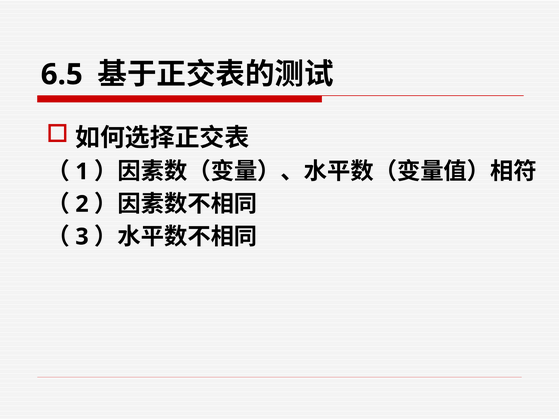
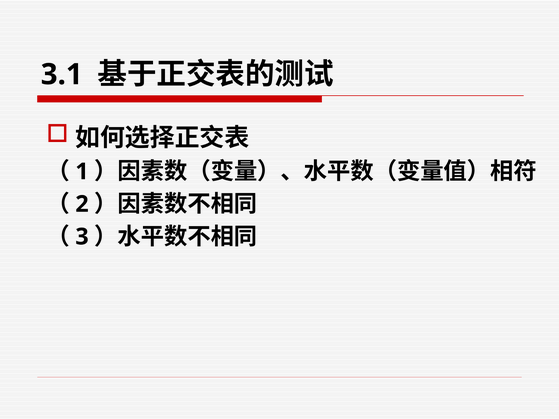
6.5: 6.5 -> 3.1 (62, 75)
